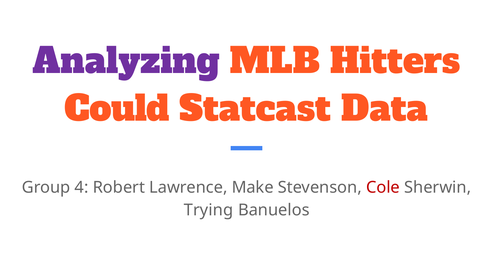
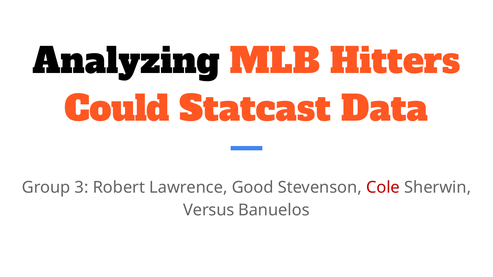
Analyzing colour: purple -> black (126, 62)
4: 4 -> 3 (82, 188)
Make: Make -> Good (253, 188)
Trying: Trying -> Versus (209, 210)
